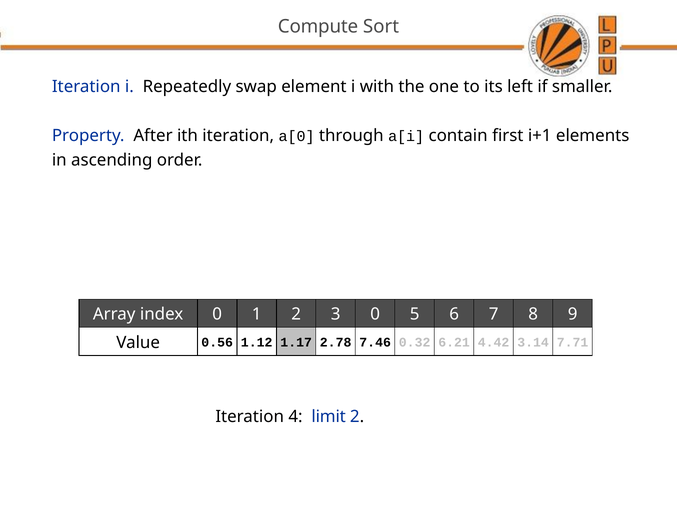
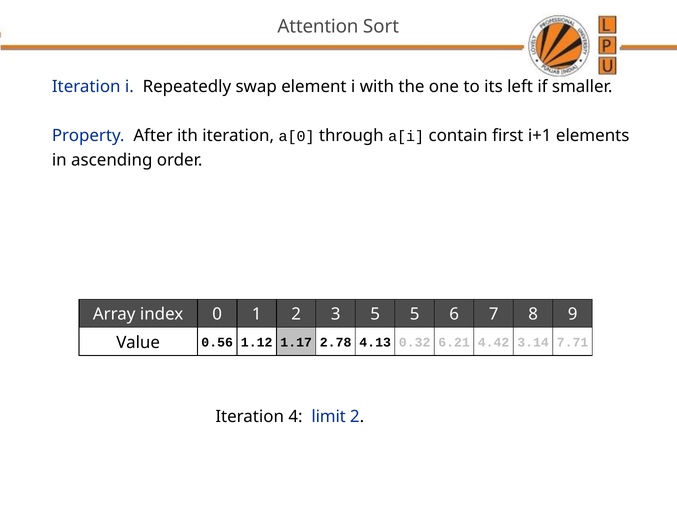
Compute: Compute -> Attention (318, 27)
3 0: 0 -> 5 (375, 314)
7.46: 7.46 -> 4.13 (375, 342)
